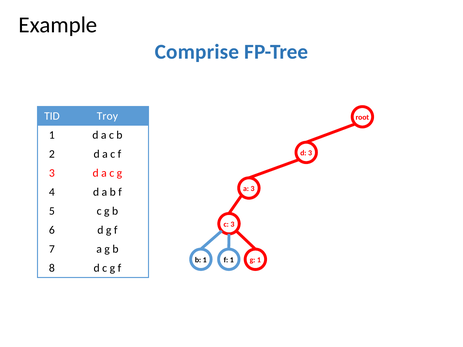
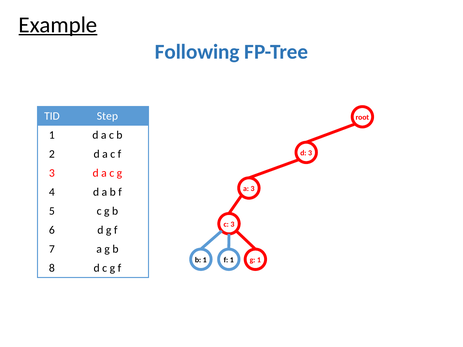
Example underline: none -> present (58, 25)
Comprise: Comprise -> Following (197, 52)
Troy: Troy -> Step (107, 116)
